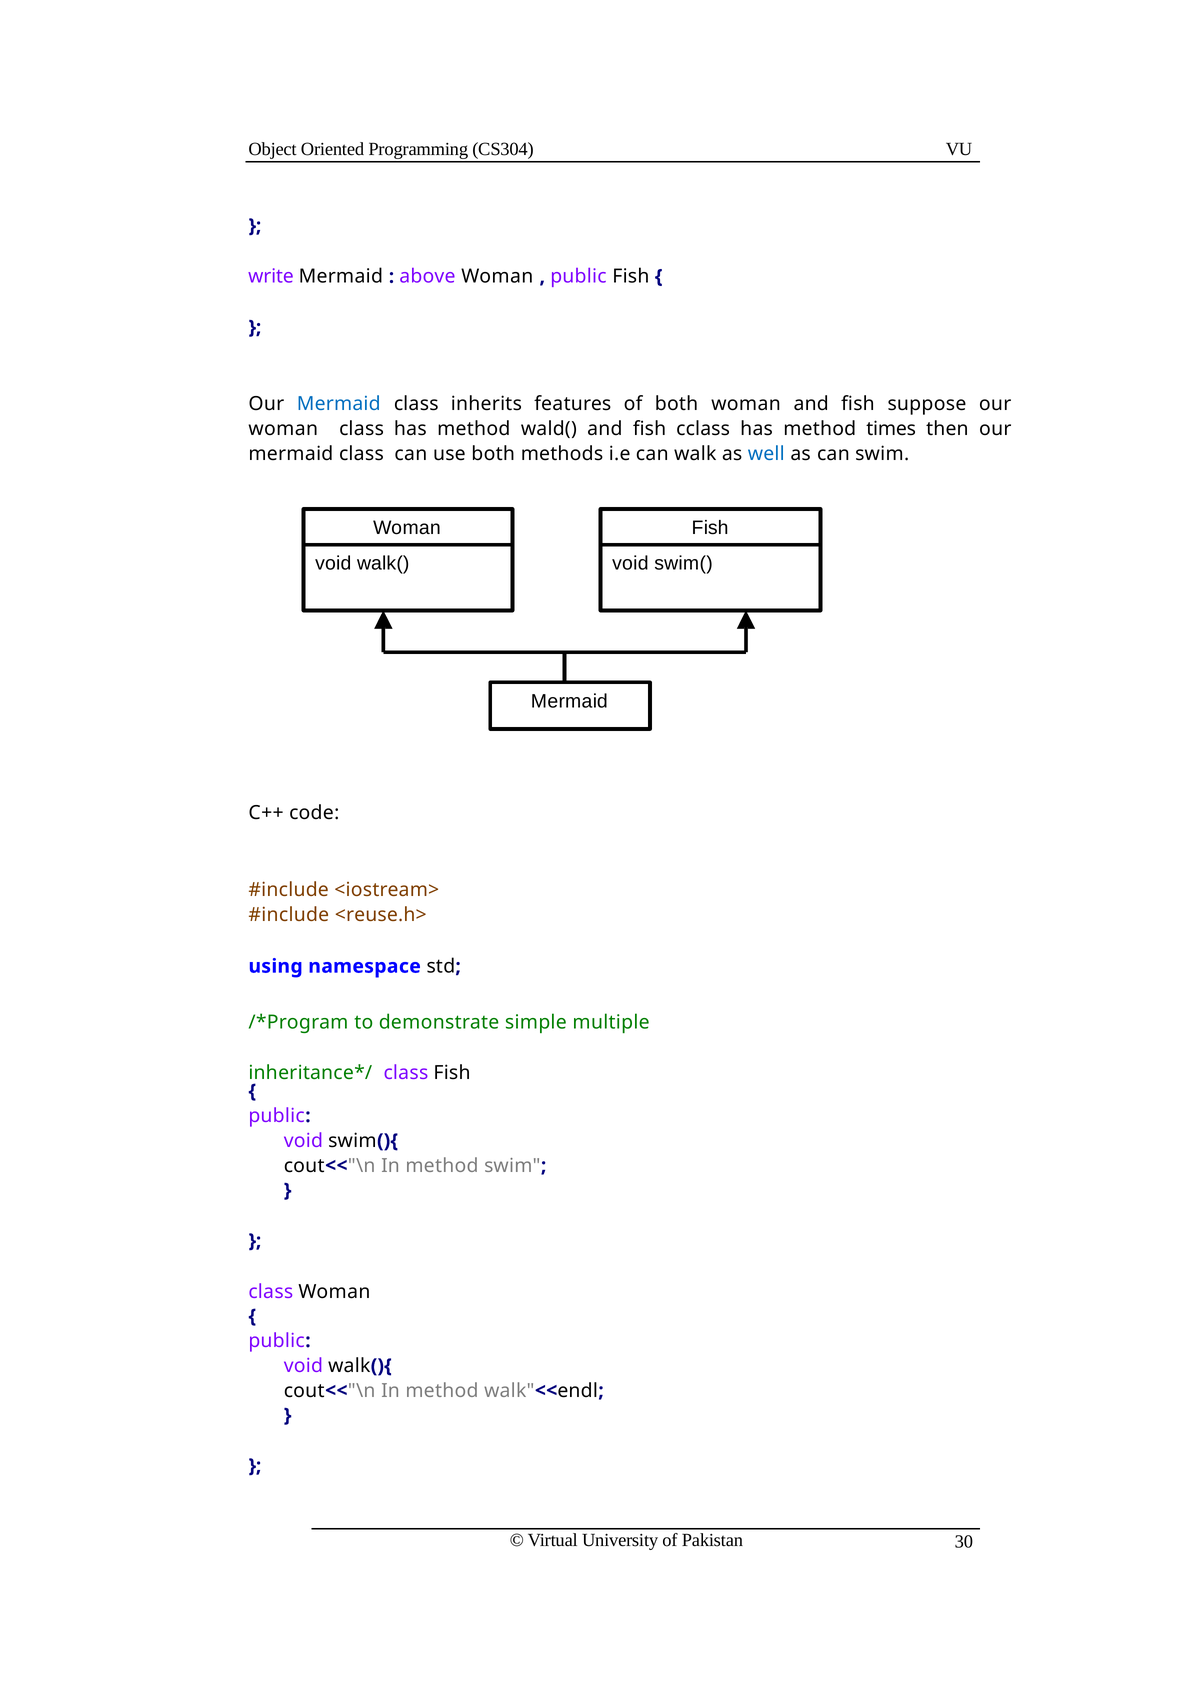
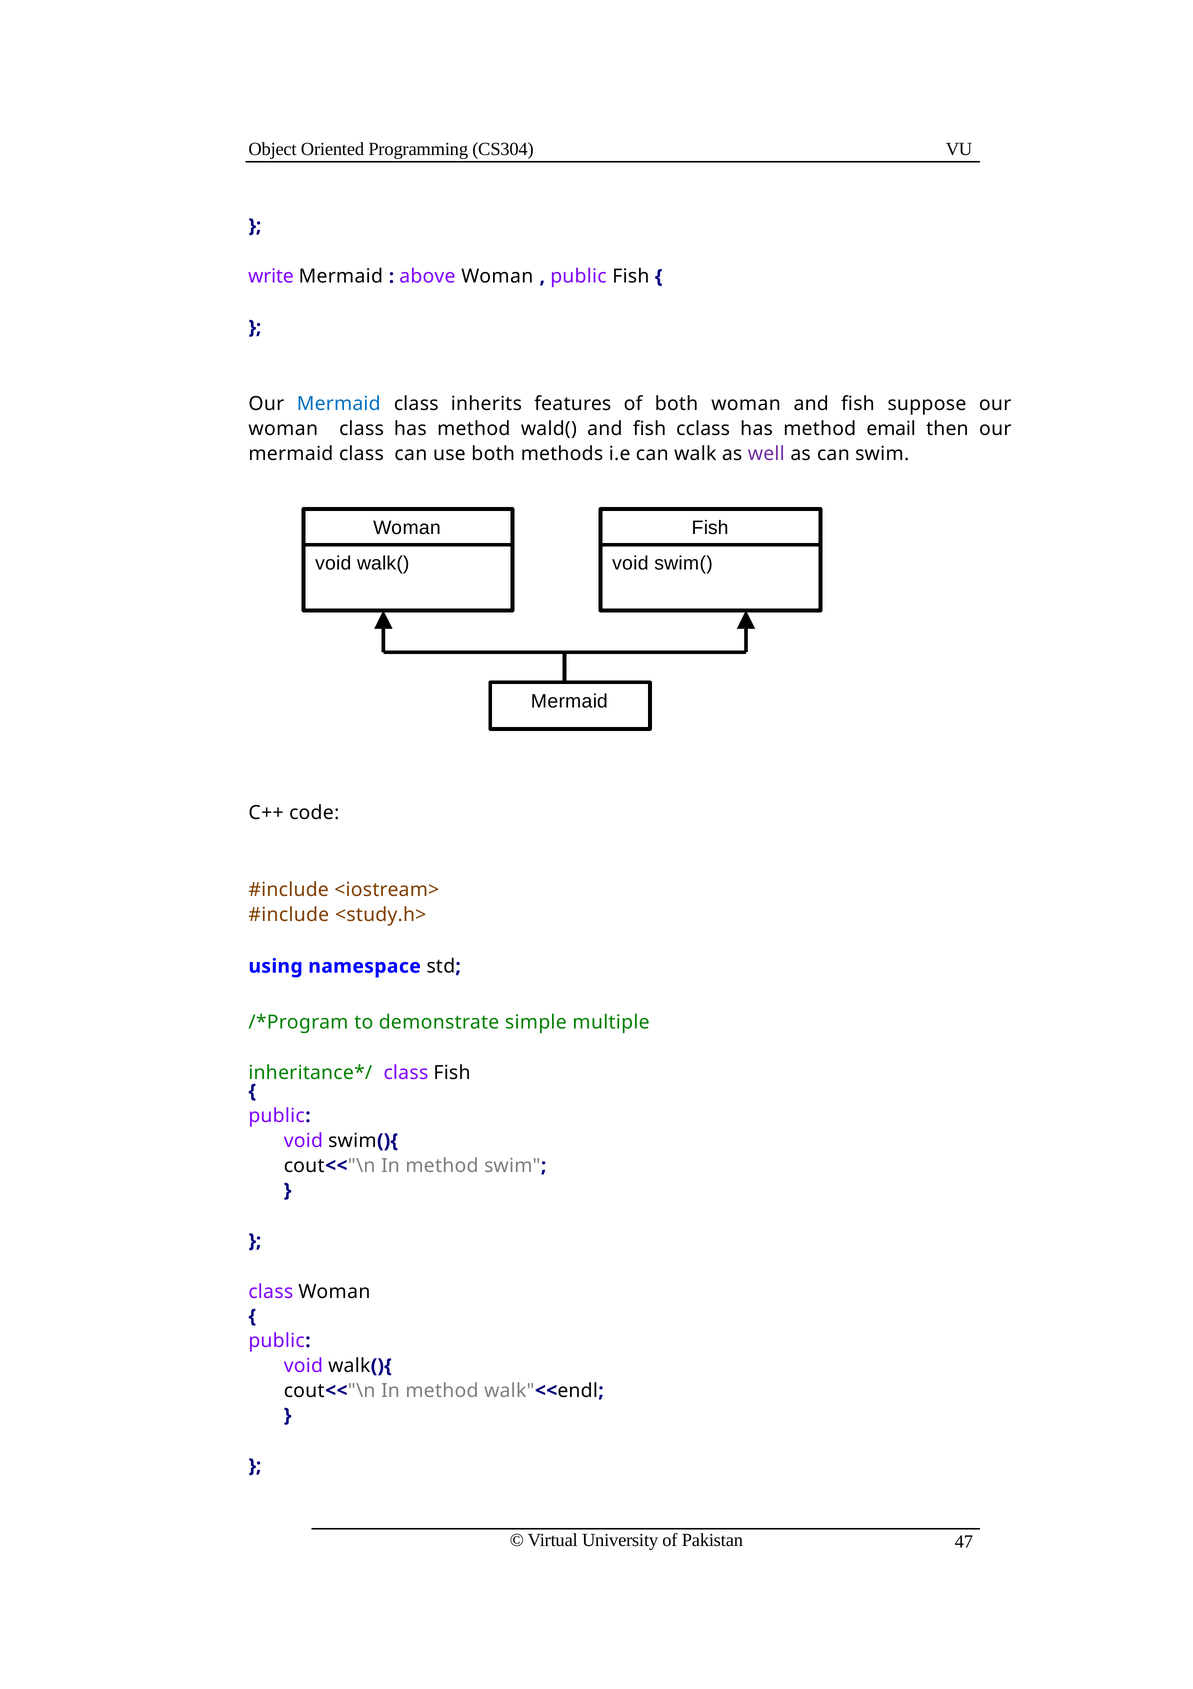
times: times -> email (891, 429)
well colour: blue -> purple (766, 453)
<reuse.h>: <reuse.h> -> <study.h> (381, 915)
30: 30 -> 47 (964, 1541)
